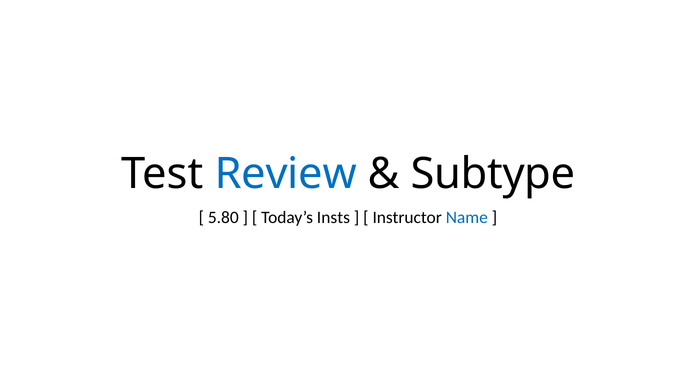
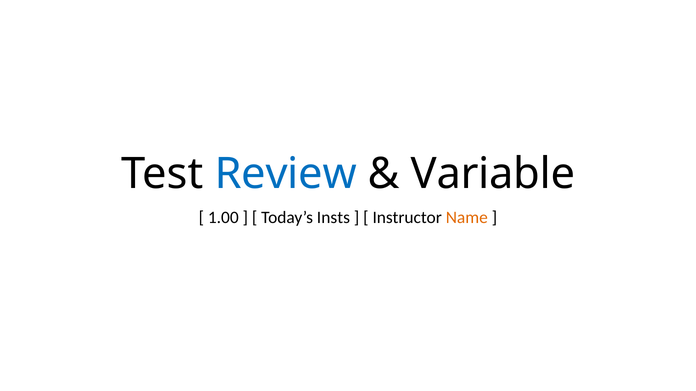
Subtype: Subtype -> Variable (493, 174)
5.80: 5.80 -> 1.00 (223, 218)
Name colour: blue -> orange (467, 218)
